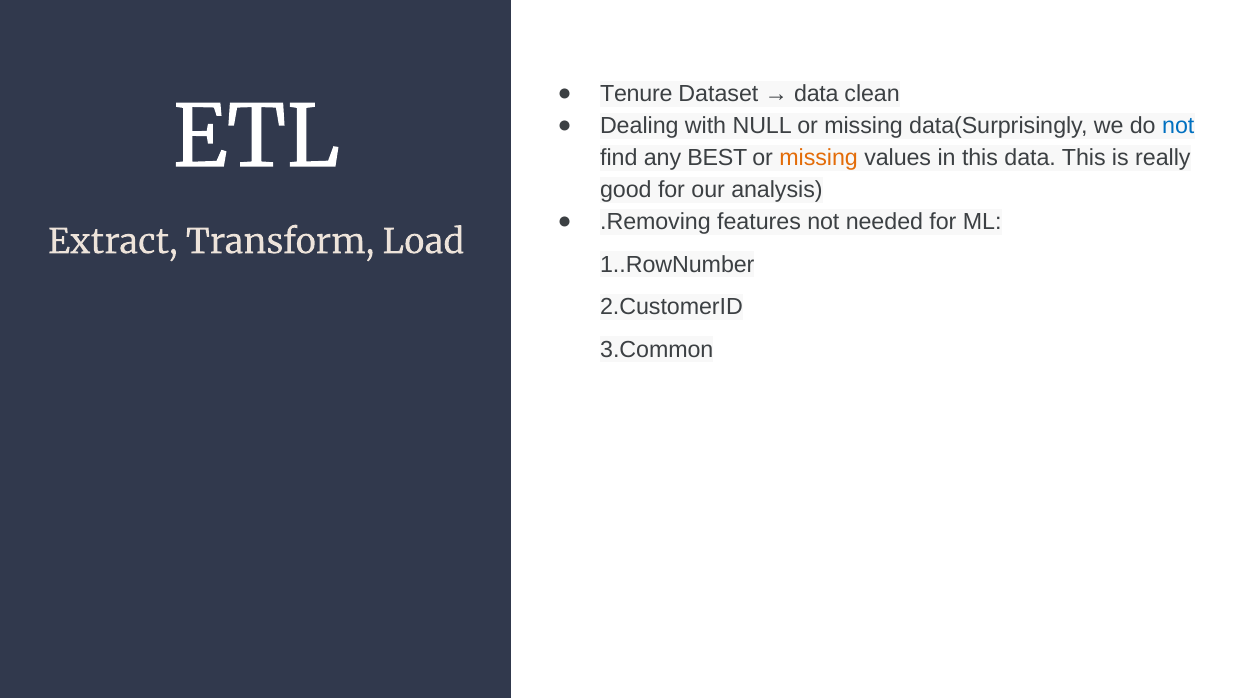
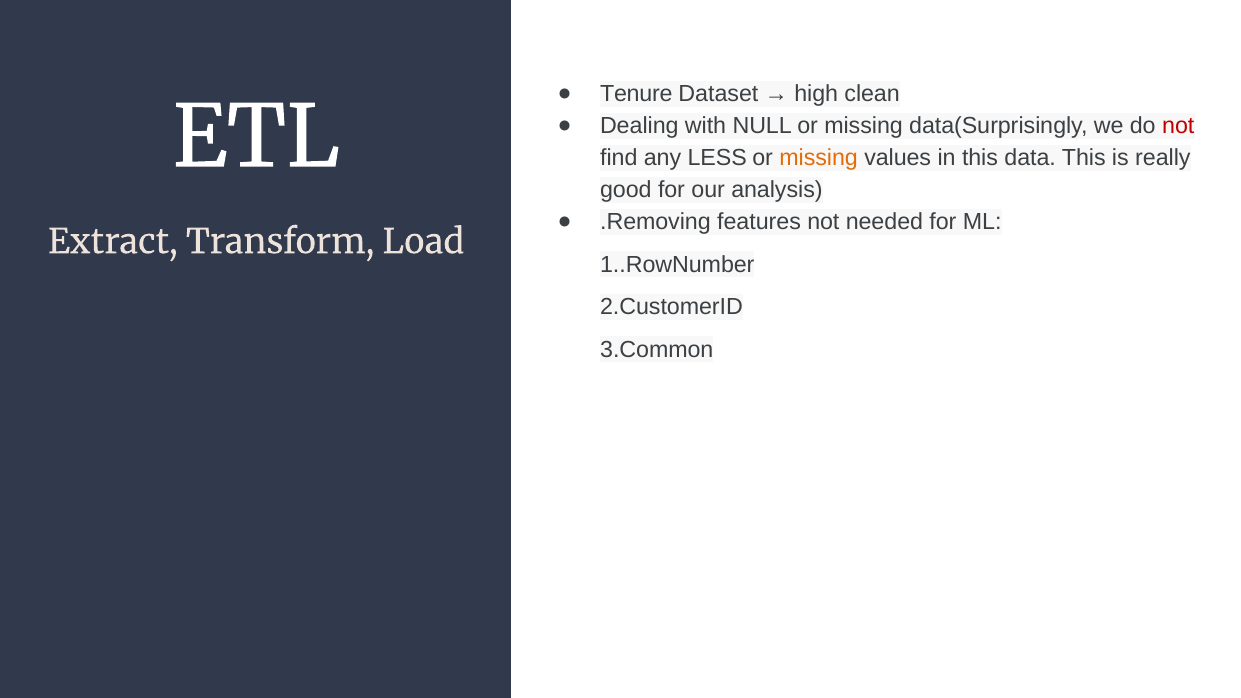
data: data -> high (816, 94)
not colour: blue -> red (1178, 126)
BEST: BEST -> LESS (717, 158)
